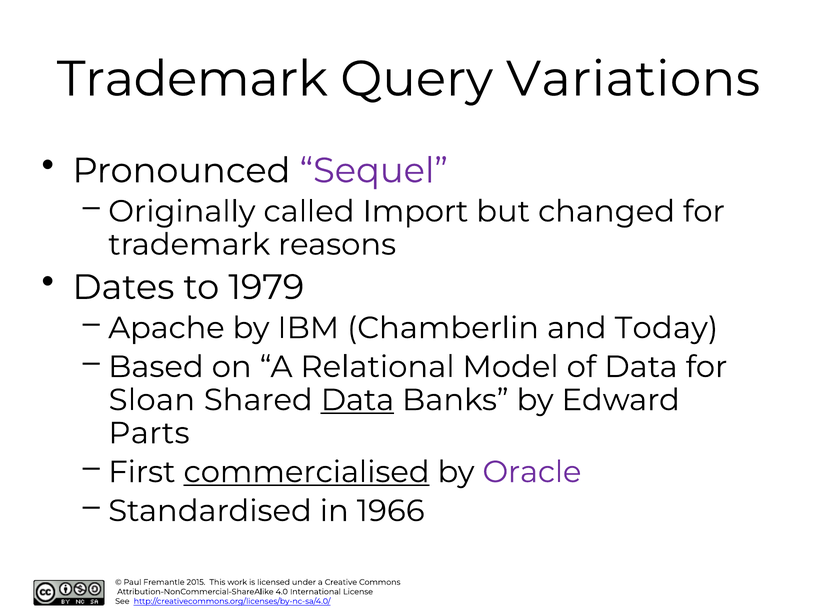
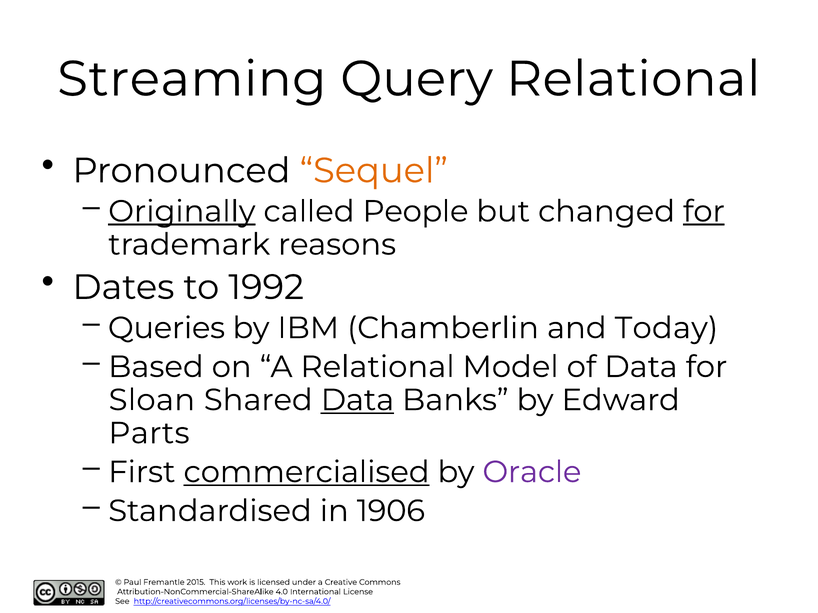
Trademark: Trademark -> Streaming (192, 79)
Query Variations: Variations -> Relational (633, 79)
Sequel colour: purple -> orange (374, 171)
Originally underline: none -> present (182, 212)
Import: Import -> People (416, 212)
for underline: none -> present (704, 212)
1979: 1979 -> 1992 (266, 288)
Apache: Apache -> Queries (167, 328)
1966: 1966 -> 1906 (391, 511)
